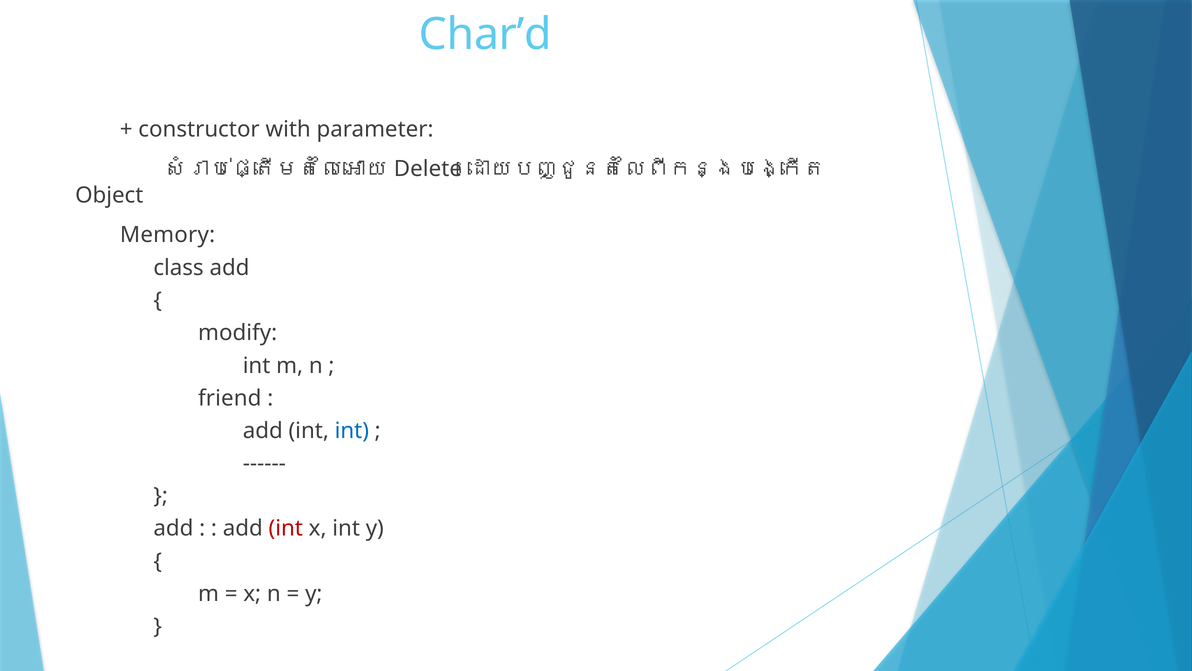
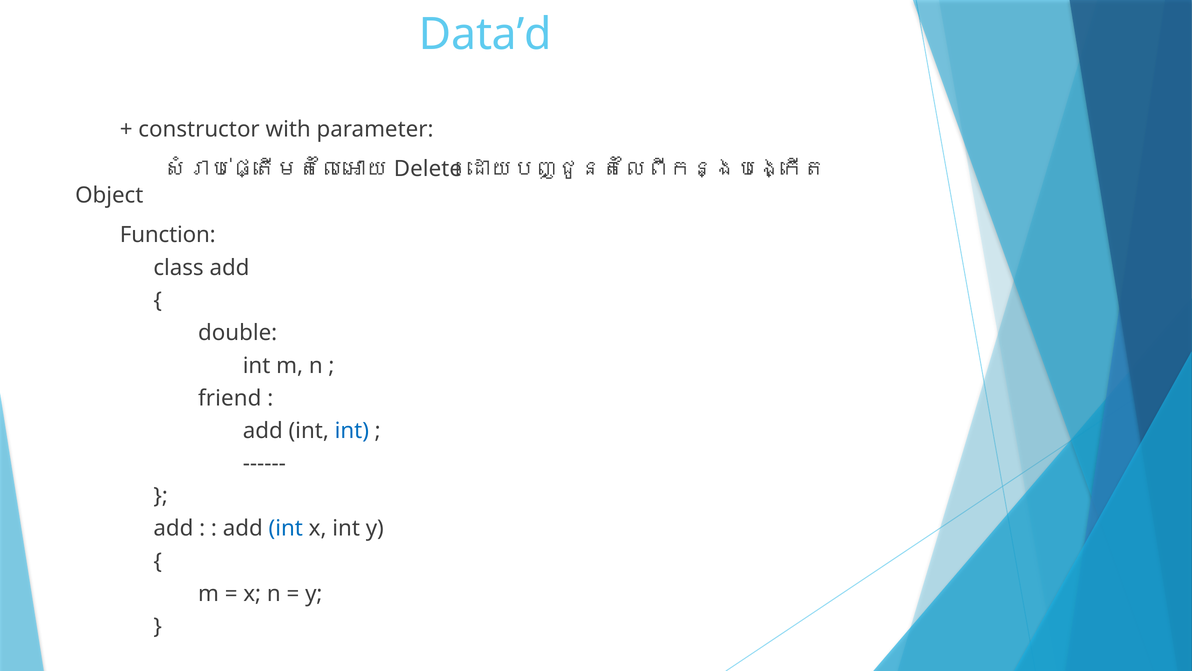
Char’d: Char’d -> Data’d (485, 34)
Memory: Memory -> Function (168, 235)
modify: modify -> double (238, 333)
int colour: red -> blue (286, 528)
